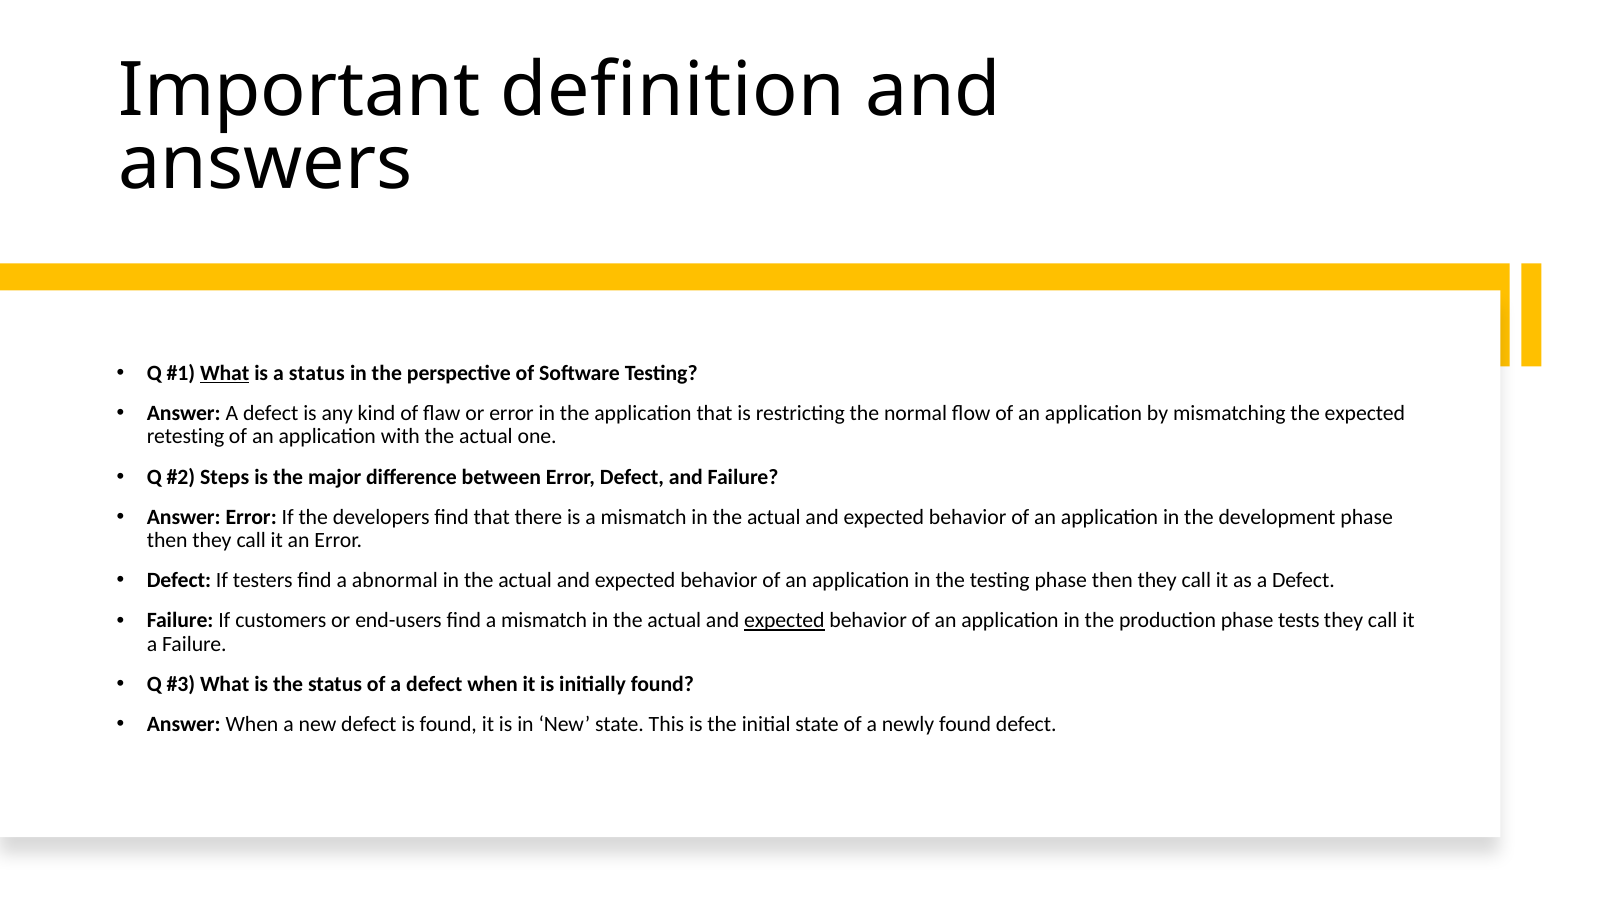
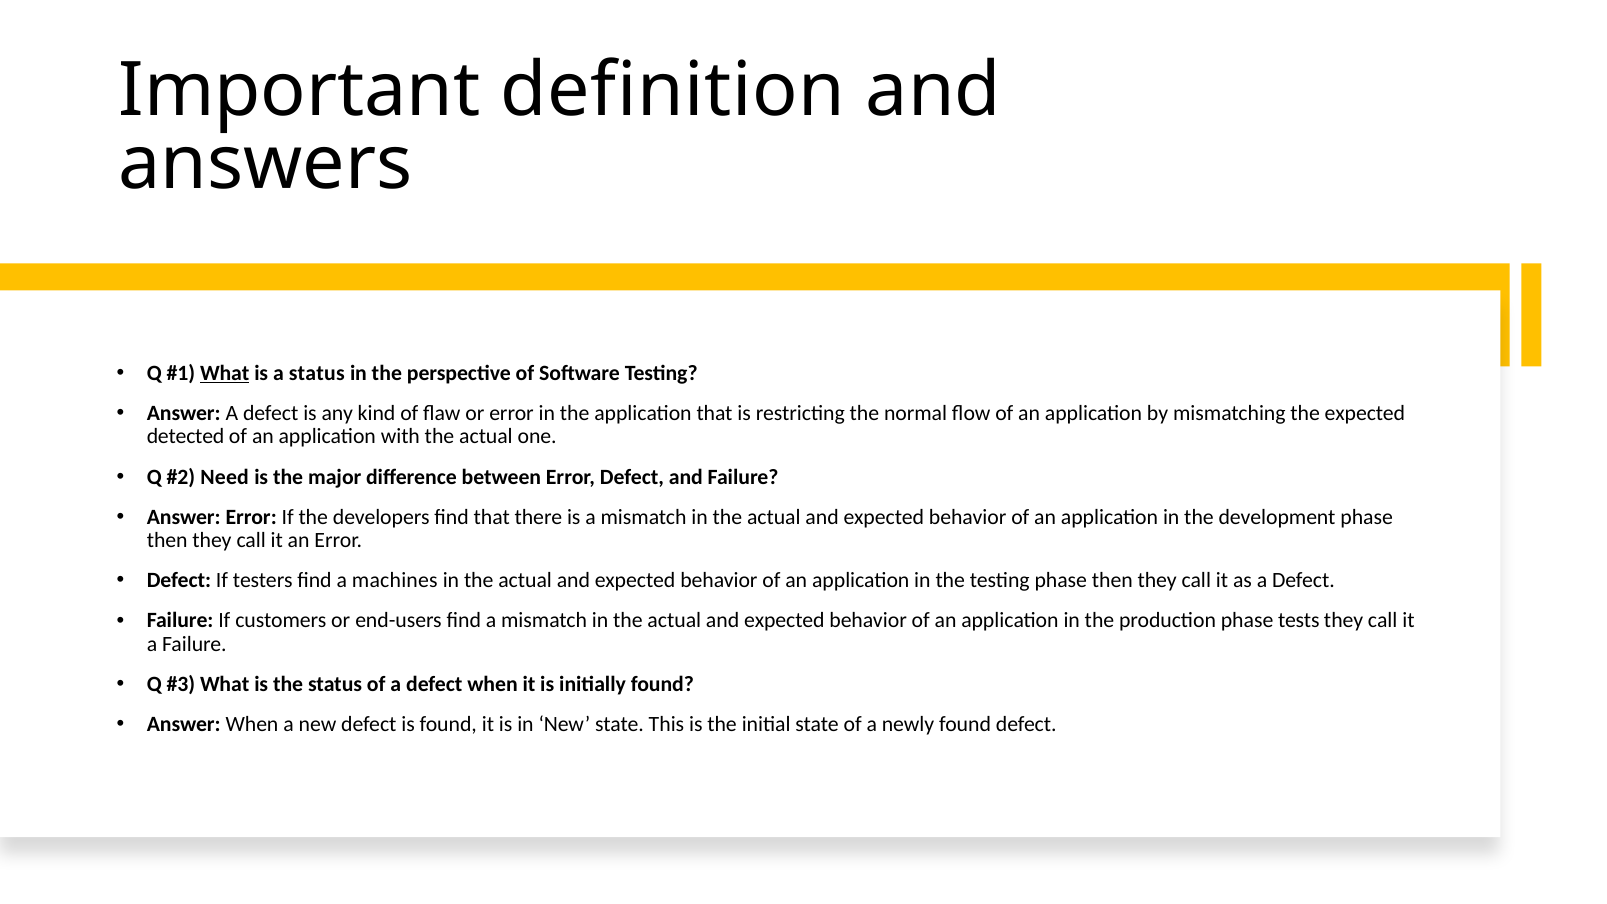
retesting: retesting -> detected (186, 437)
Steps: Steps -> Need (225, 477)
abnormal: abnormal -> machines (395, 581)
expected underline: present -> none (784, 621)
